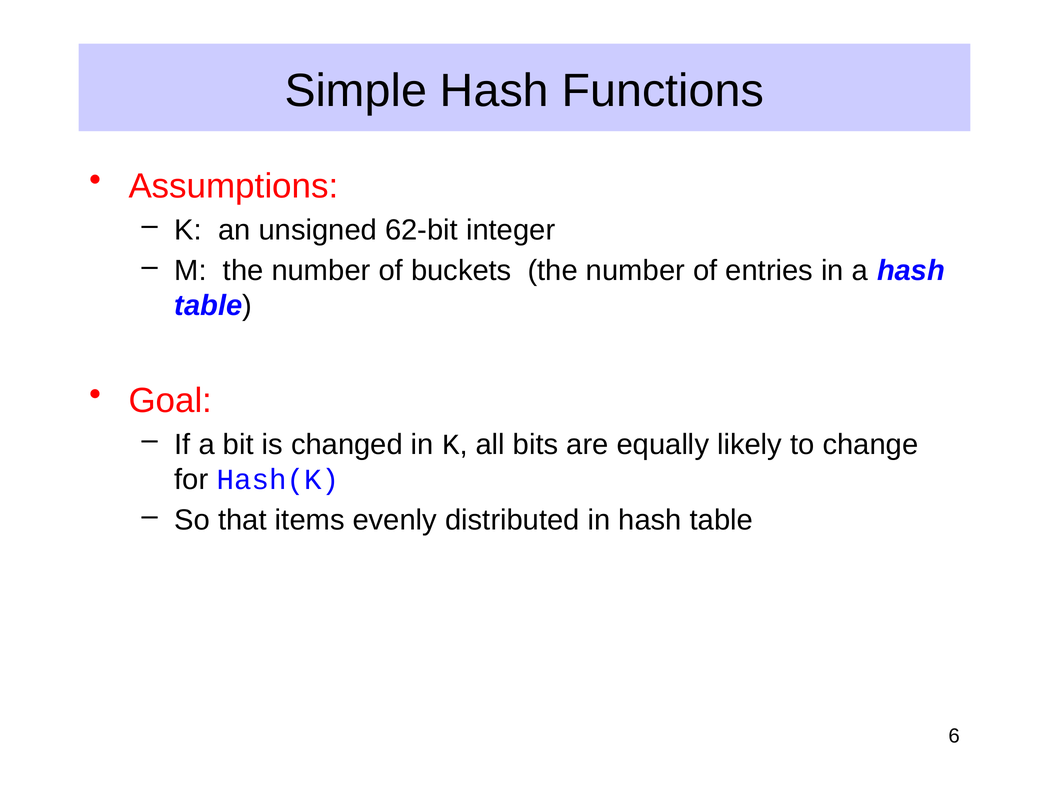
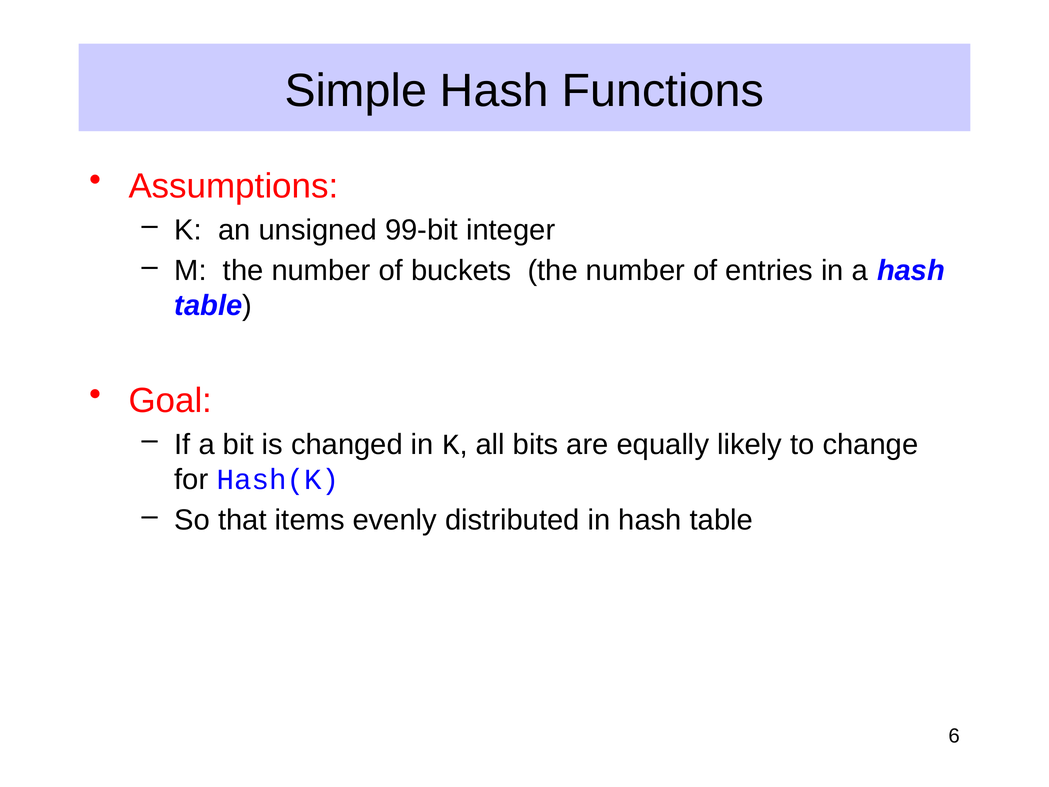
62-bit: 62-bit -> 99-bit (422, 230)
